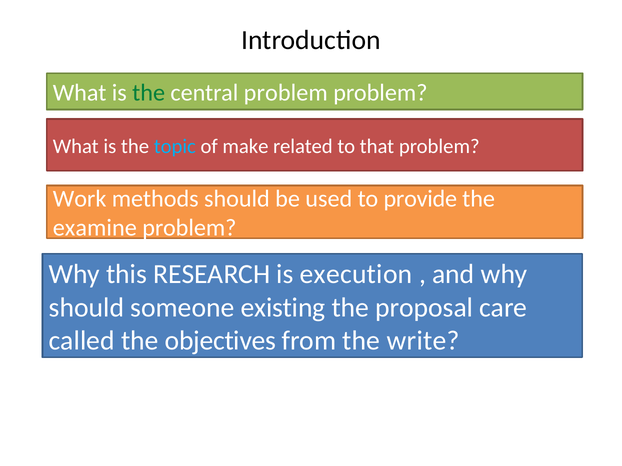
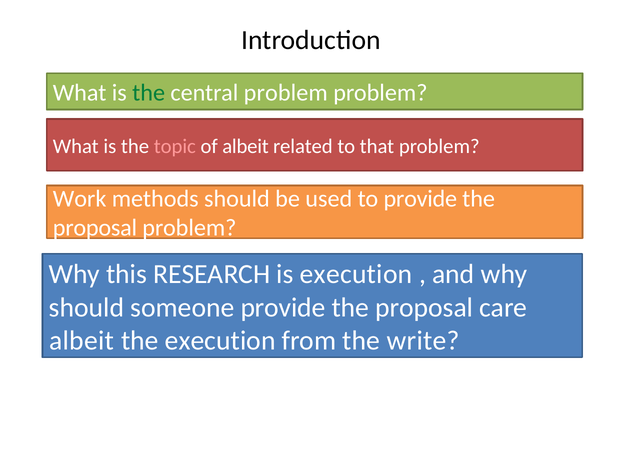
topic colour: light blue -> pink (175, 147)
of make: make -> albeit (246, 147)
examine: examine -> proposal (95, 228)
someone existing: existing -> provide (283, 308)
called: called -> albeit (82, 341)
the objectives: objectives -> execution (220, 341)
